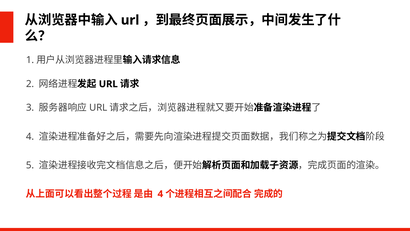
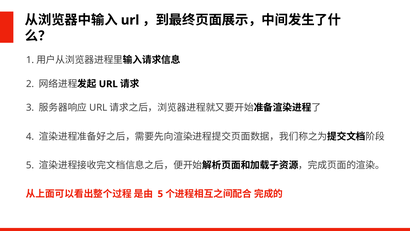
4: 4 -> 5 (160, 194)
